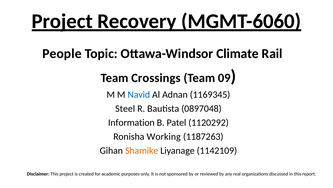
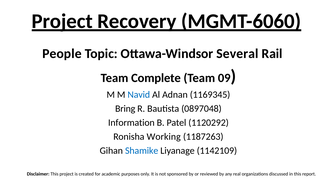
Climate: Climate -> Several (237, 53)
Crossings: Crossings -> Complete (156, 78)
Steel: Steel -> Bring (125, 108)
Shamike colour: orange -> blue (142, 150)
